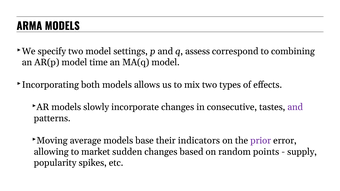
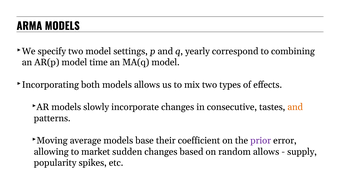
assess: assess -> yearly (197, 51)
and colour: purple -> orange (295, 107)
indicators: indicators -> coefficient (199, 140)
random points: points -> allows (266, 152)
